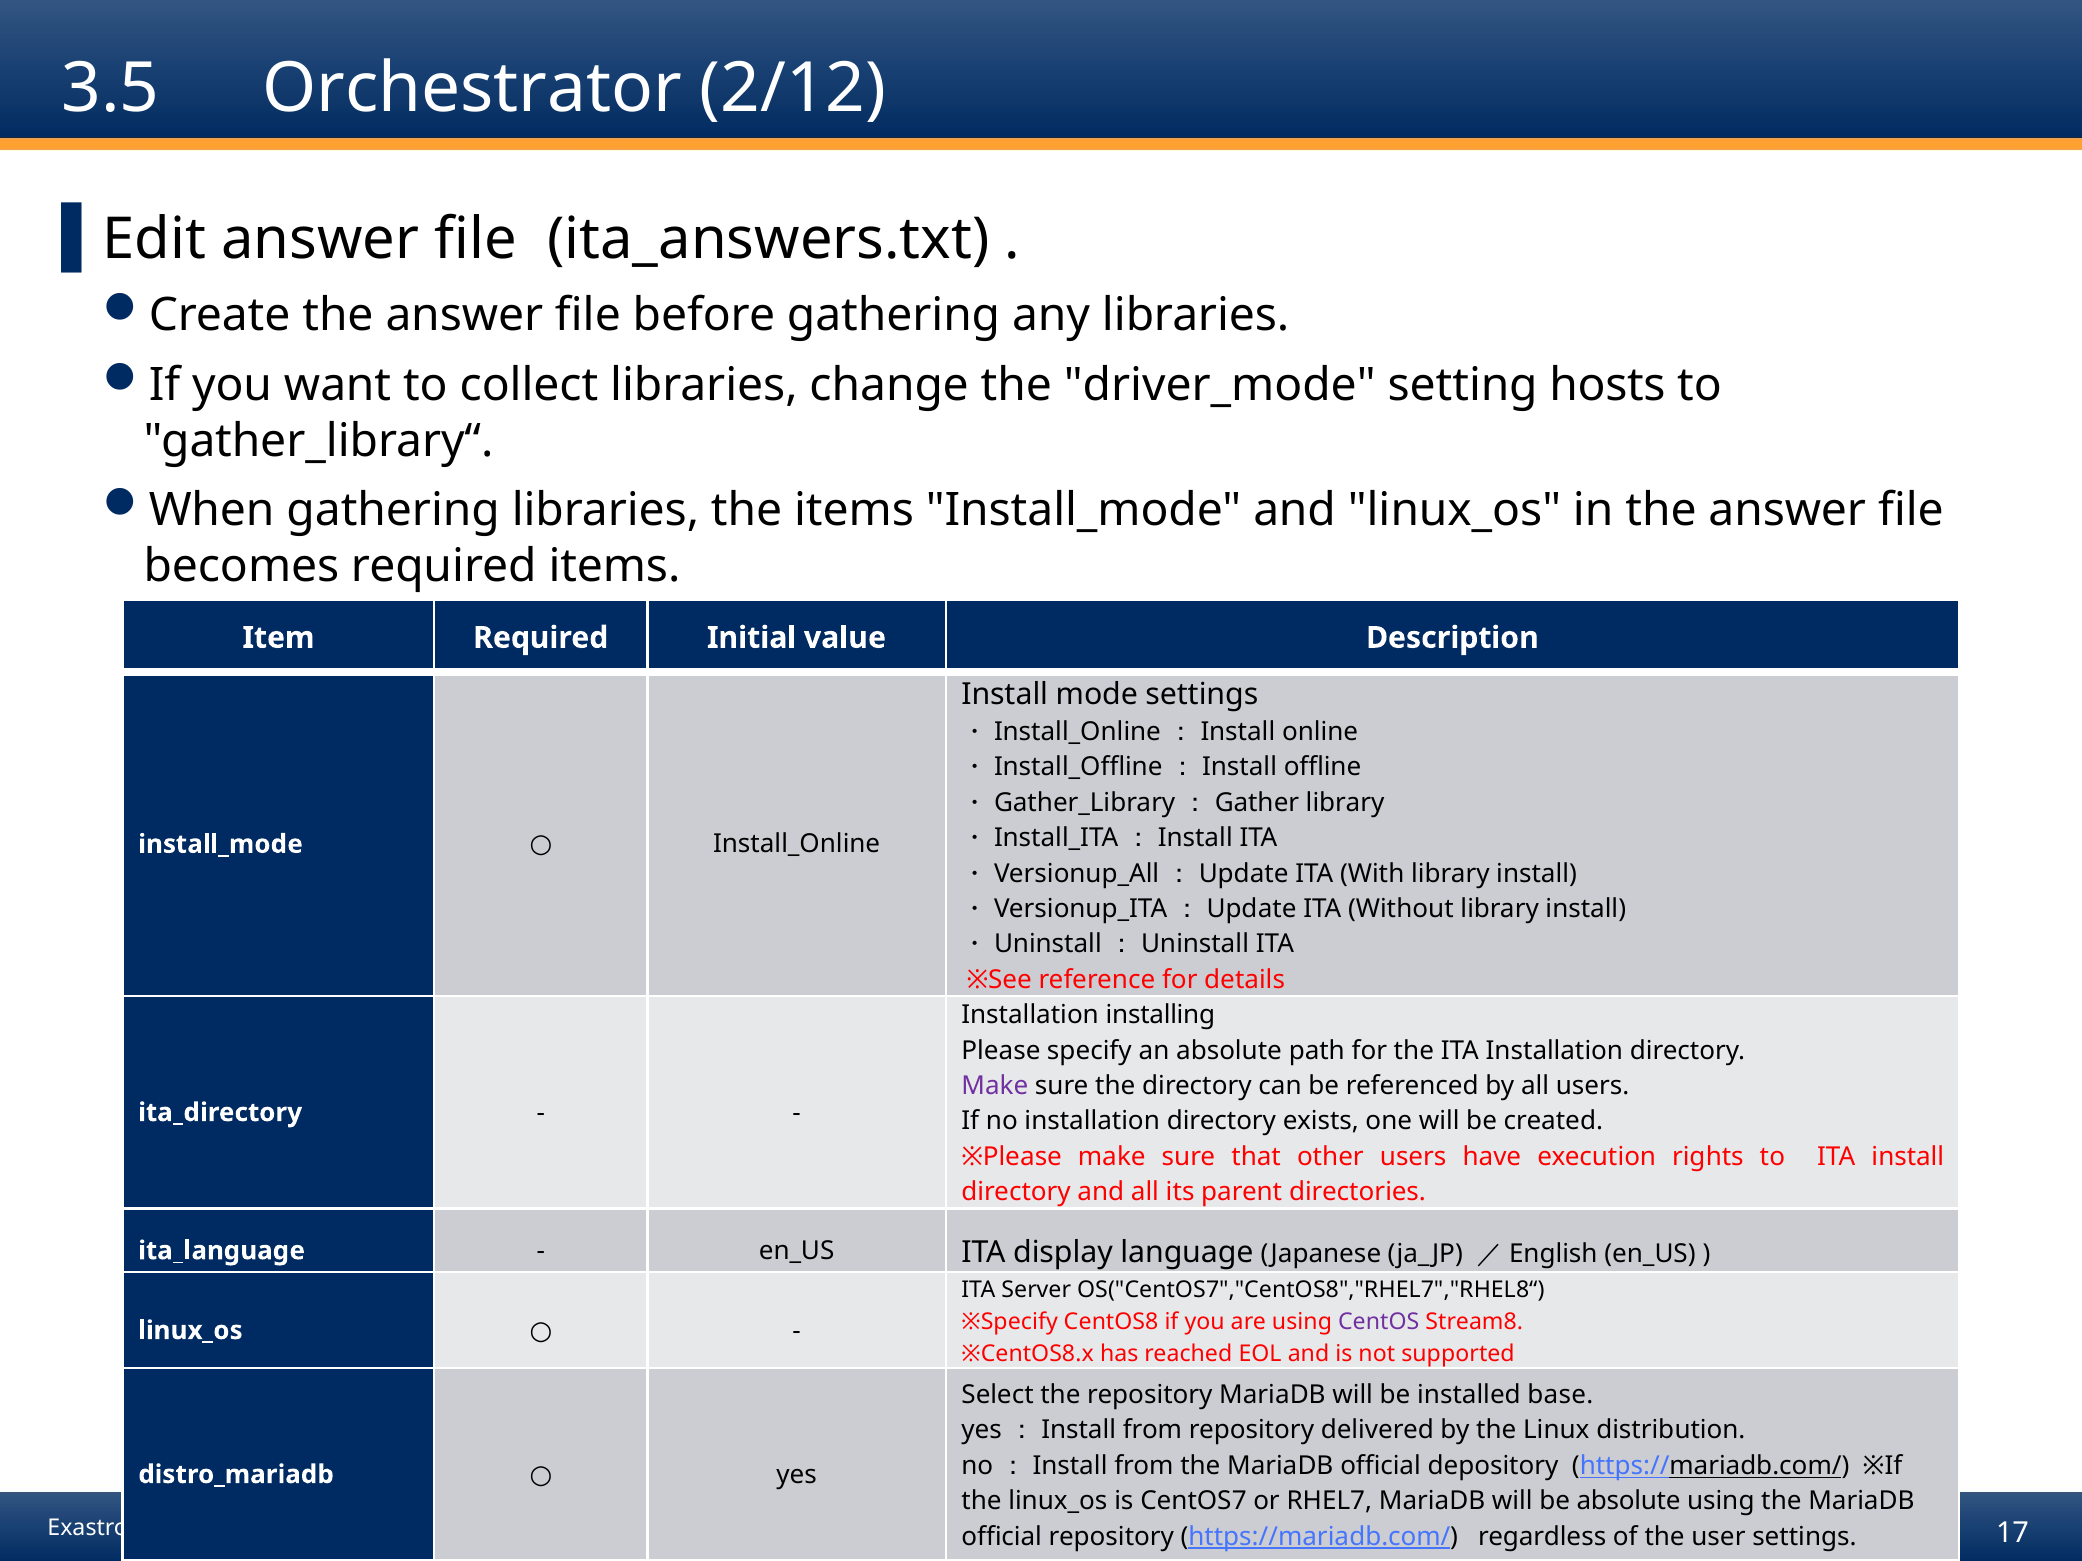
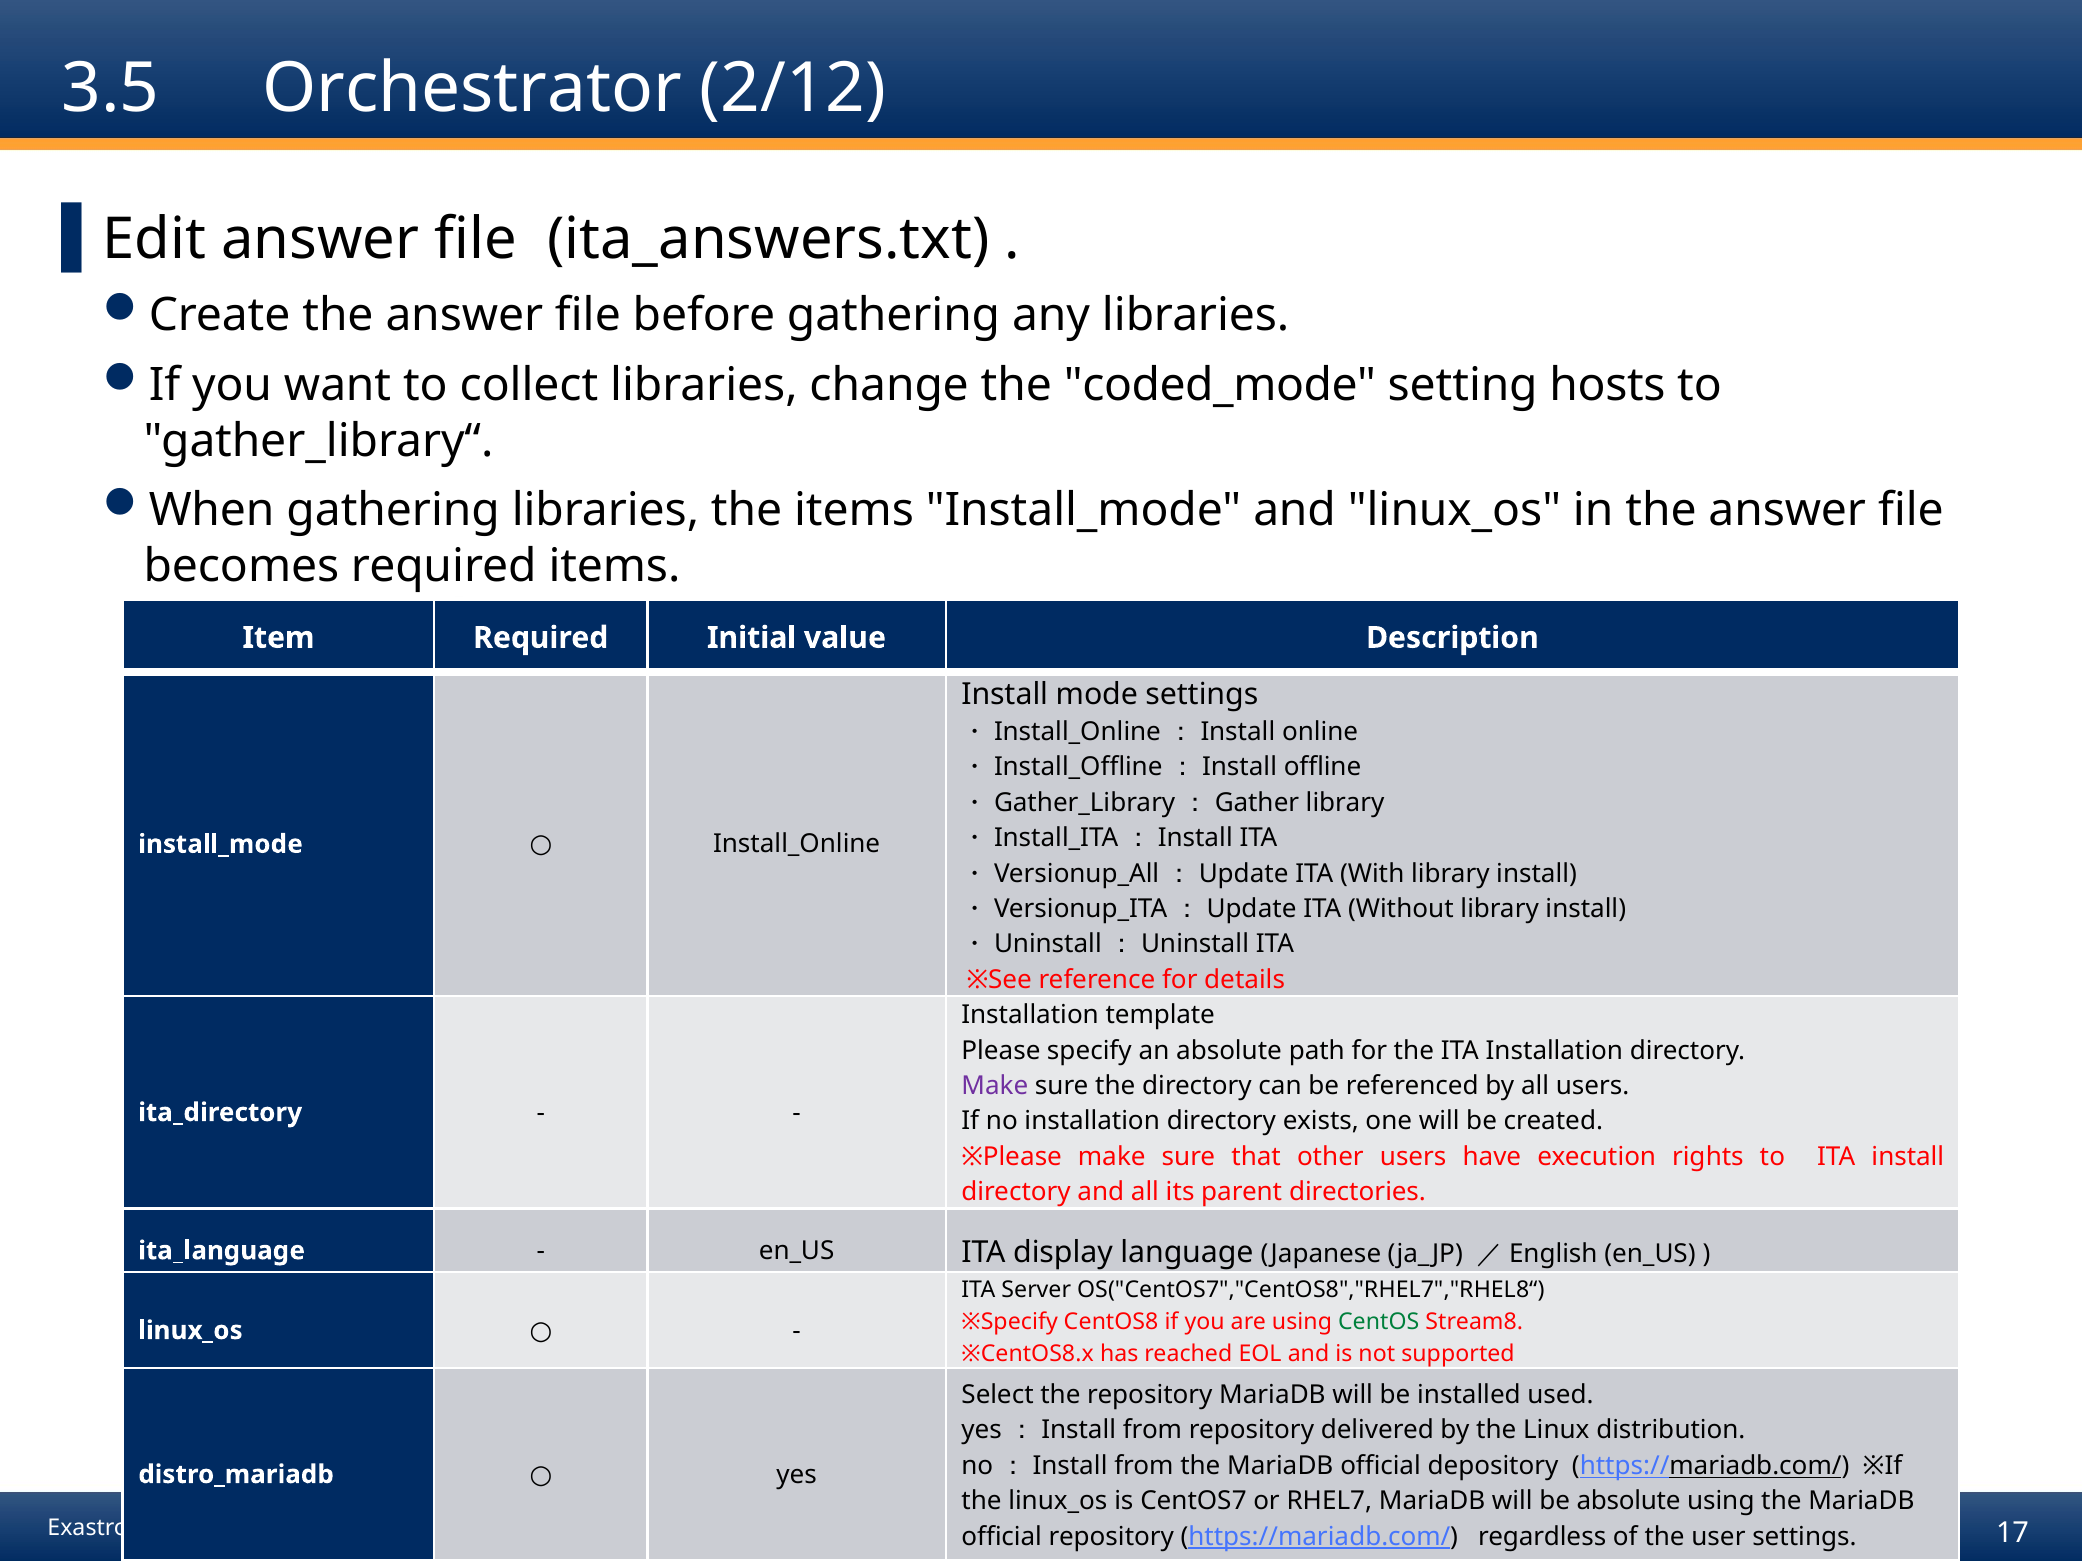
driver_mode: driver_mode -> coded_mode (1220, 386)
installing: installing -> template (1160, 1016)
CentOS colour: purple -> green (1379, 1322)
base: base -> used (1561, 1395)
